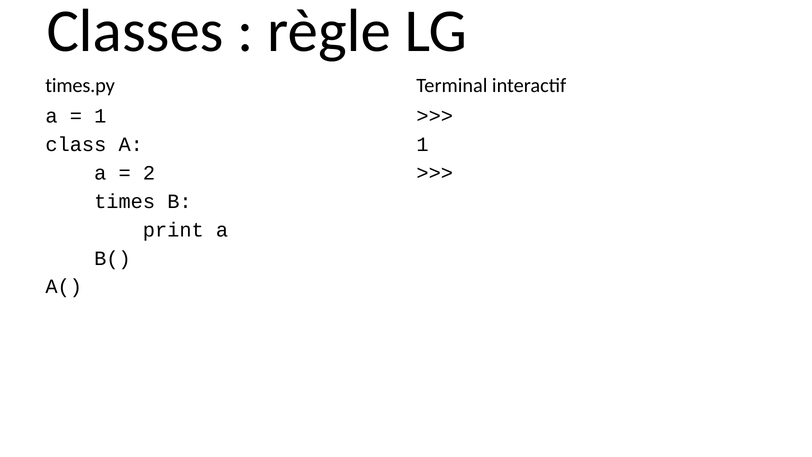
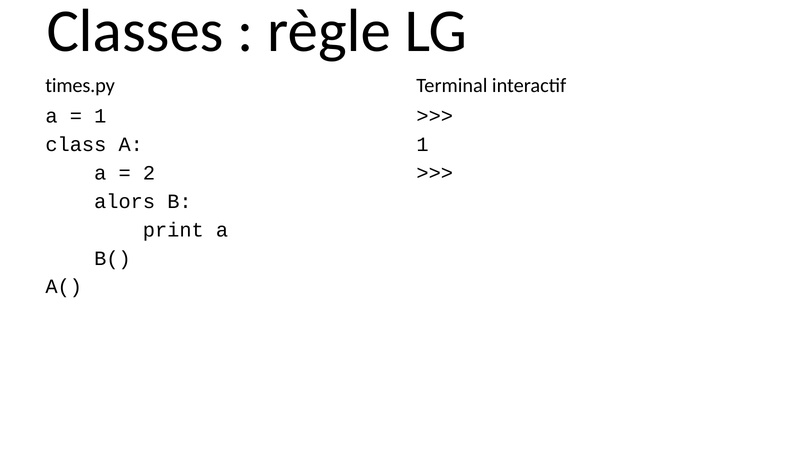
times: times -> alors (125, 201)
